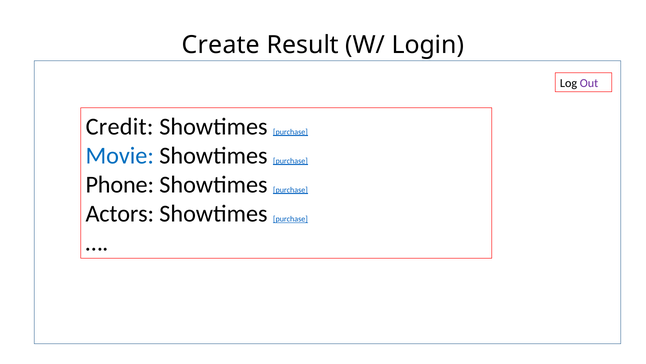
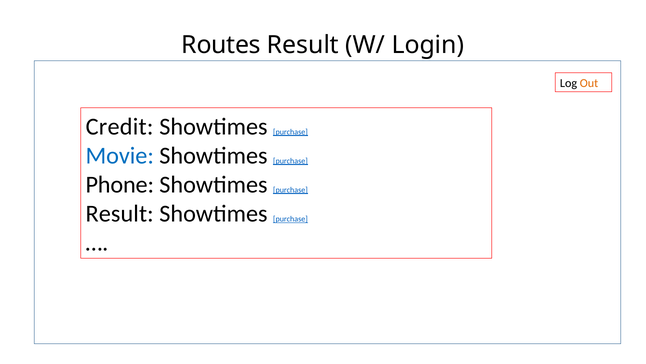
Create: Create -> Routes (221, 45)
Out colour: purple -> orange (589, 83)
Actors: Actors -> Result (120, 214)
